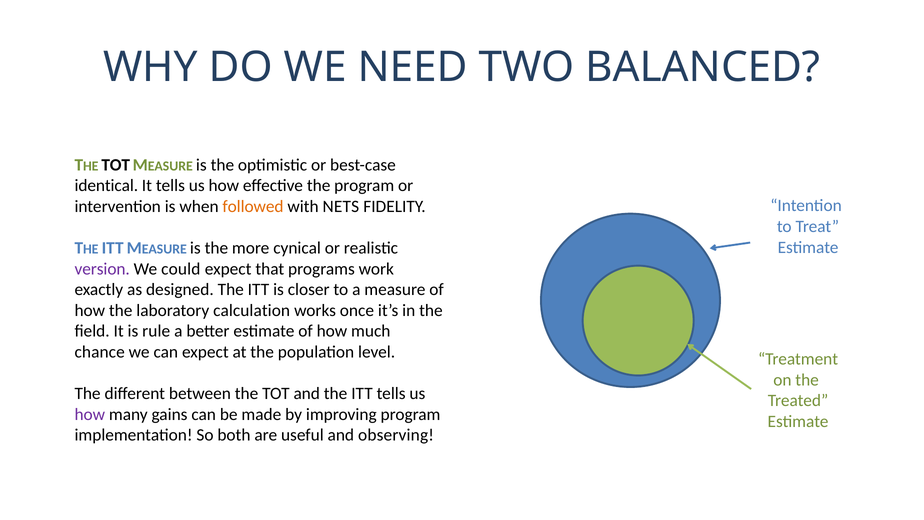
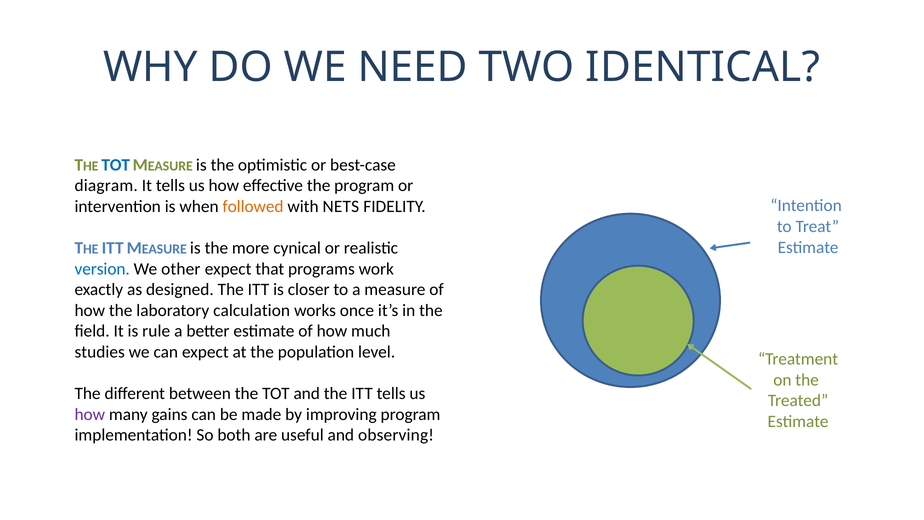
BALANCED: BALANCED -> IDENTICAL (703, 67)
TOT colour: black -> blue (116, 165)
identical: identical -> diagram (106, 186)
version colour: purple -> blue (102, 269)
could: could -> other (181, 269)
chance: chance -> studies (100, 352)
